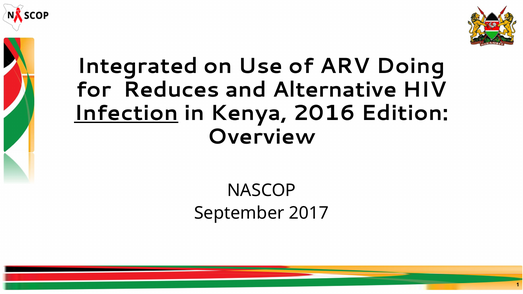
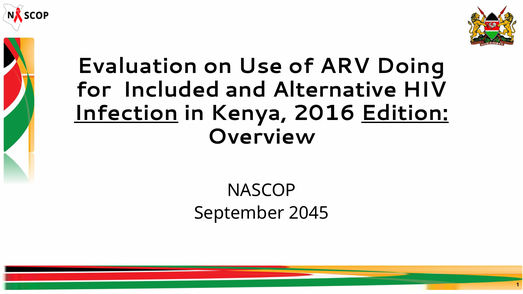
Integrated: Integrated -> Evaluation (137, 66)
Reduces: Reduces -> Included (171, 90)
Edition underline: none -> present (405, 113)
2017: 2017 -> 2045 (309, 213)
